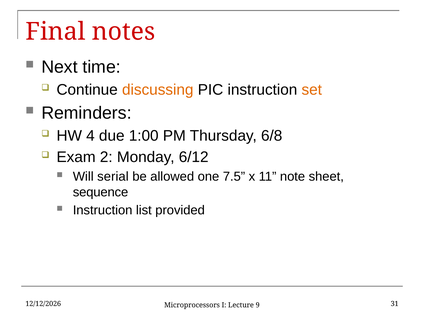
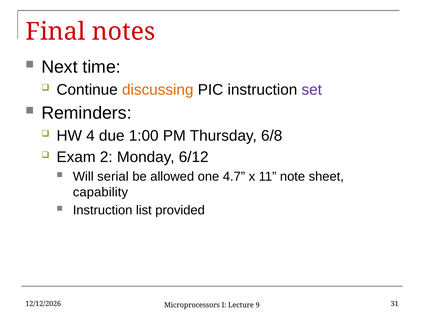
set colour: orange -> purple (312, 90)
7.5: 7.5 -> 4.7 (234, 177)
sequence: sequence -> capability (100, 192)
